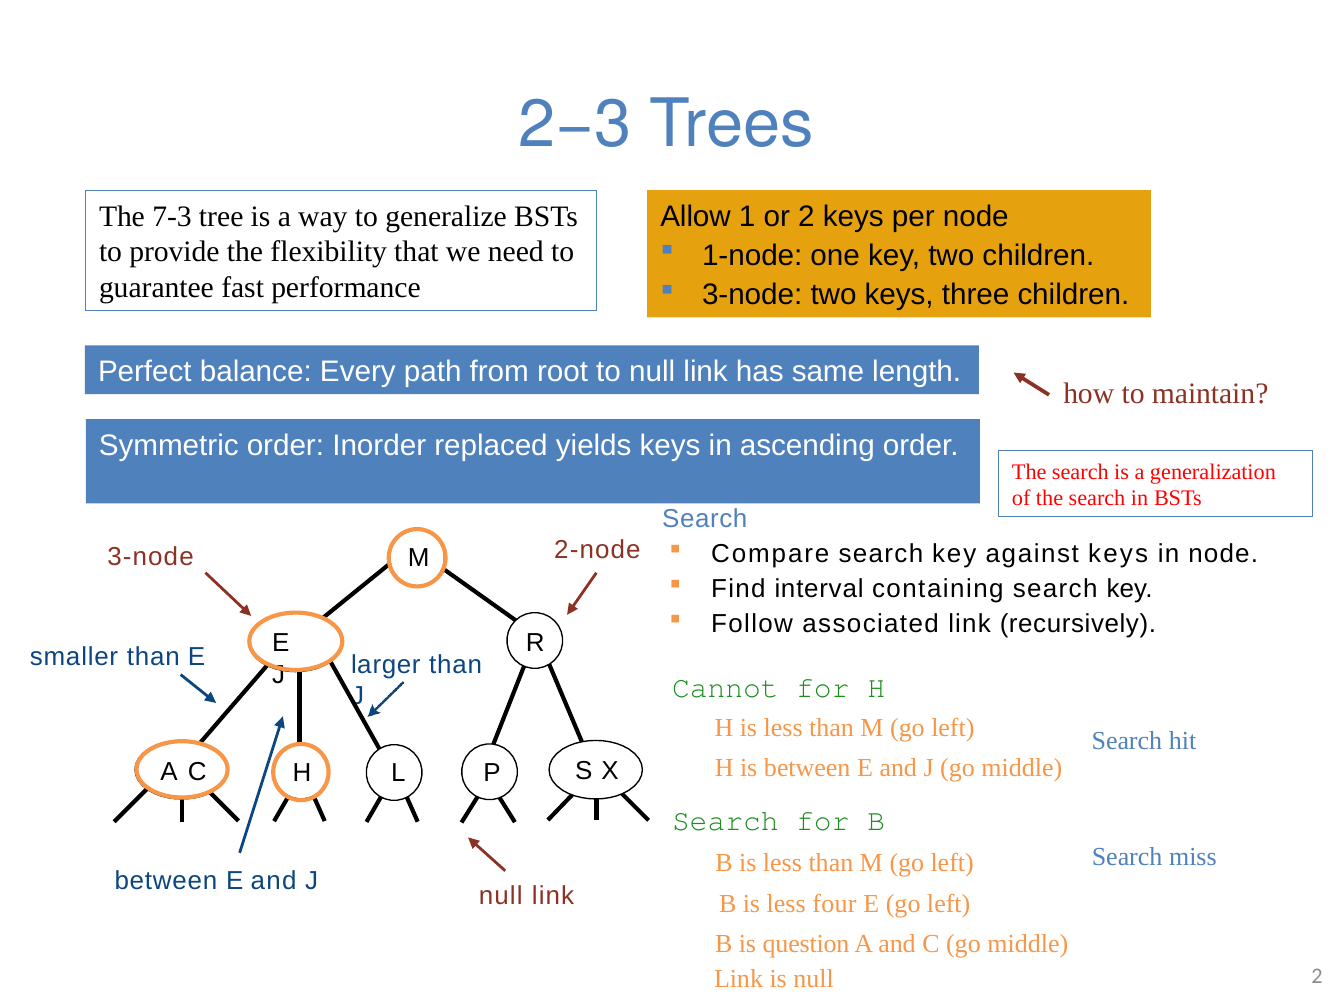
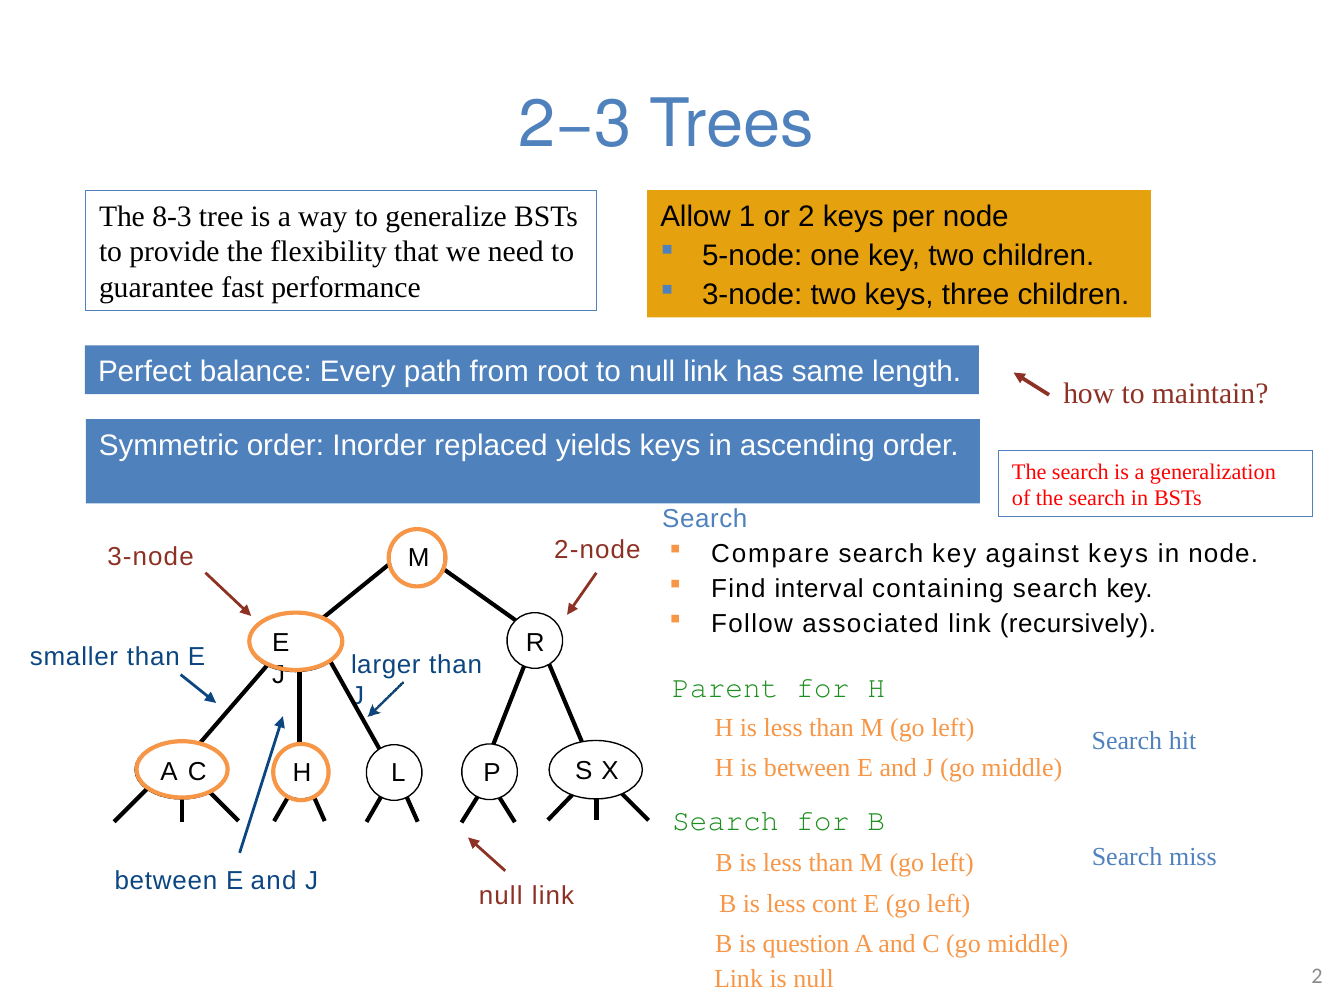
7-3: 7-3 -> 8-3 (172, 217)
1-node: 1-node -> 5-node (752, 256)
Cannot: Cannot -> Parent (725, 688)
four: four -> cont (835, 904)
